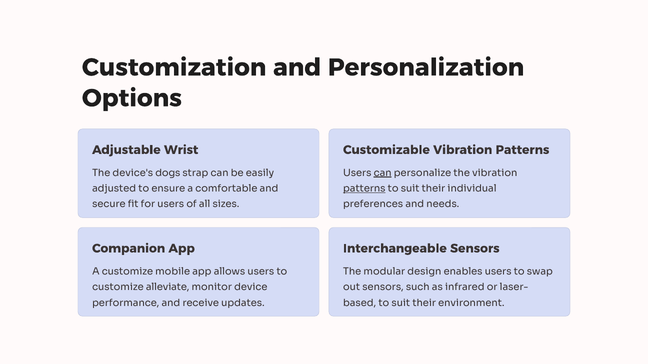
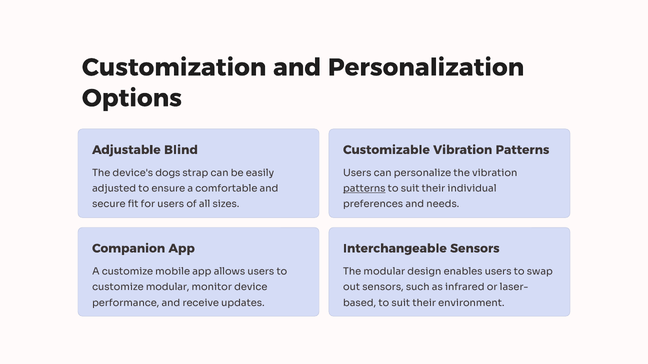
Wrist: Wrist -> Blind (181, 150)
can underline: present -> none (383, 173)
customize alleviate: alleviate -> modular (168, 287)
